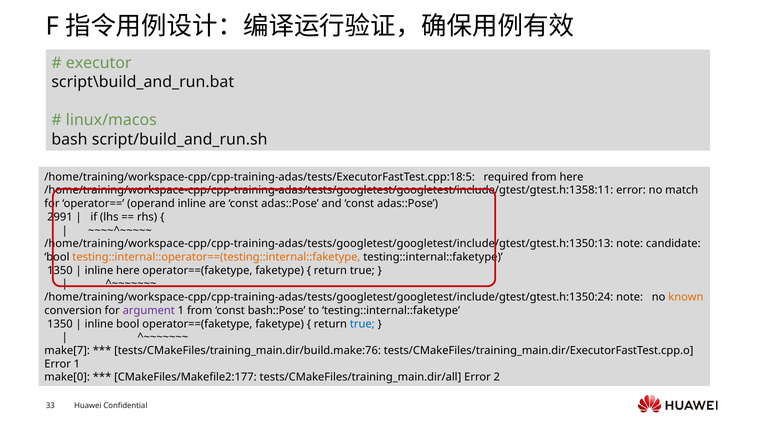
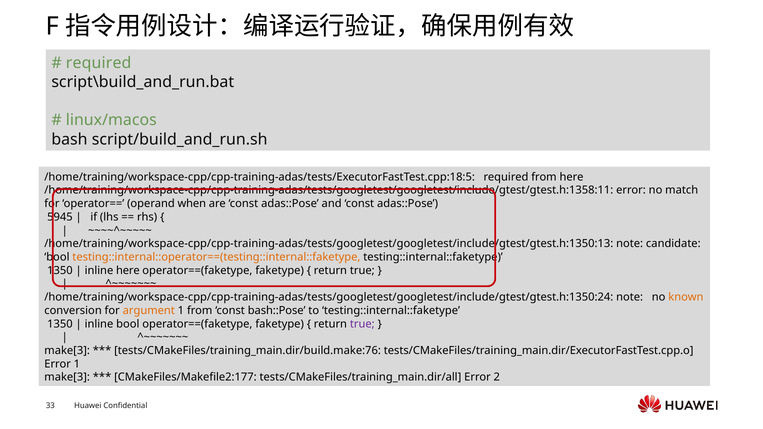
executor: executor -> required (99, 63)
operand inline: inline -> when (192, 204)
2991: 2991 -> 5945 (60, 217)
argument colour: purple -> orange (149, 311)
true colour: blue -> purple (362, 324)
make[7: make[7 -> make[3 (67, 351)
make[0: make[0 -> make[3 (67, 377)
